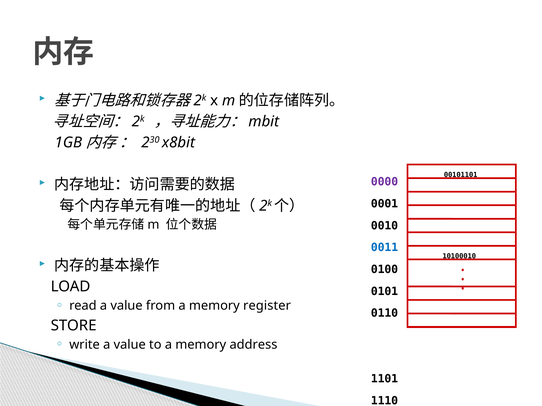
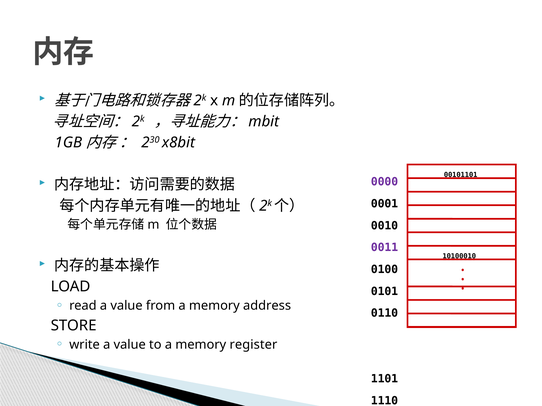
0011 colour: blue -> purple (385, 248)
register: register -> address (267, 306)
address: address -> register (253, 345)
